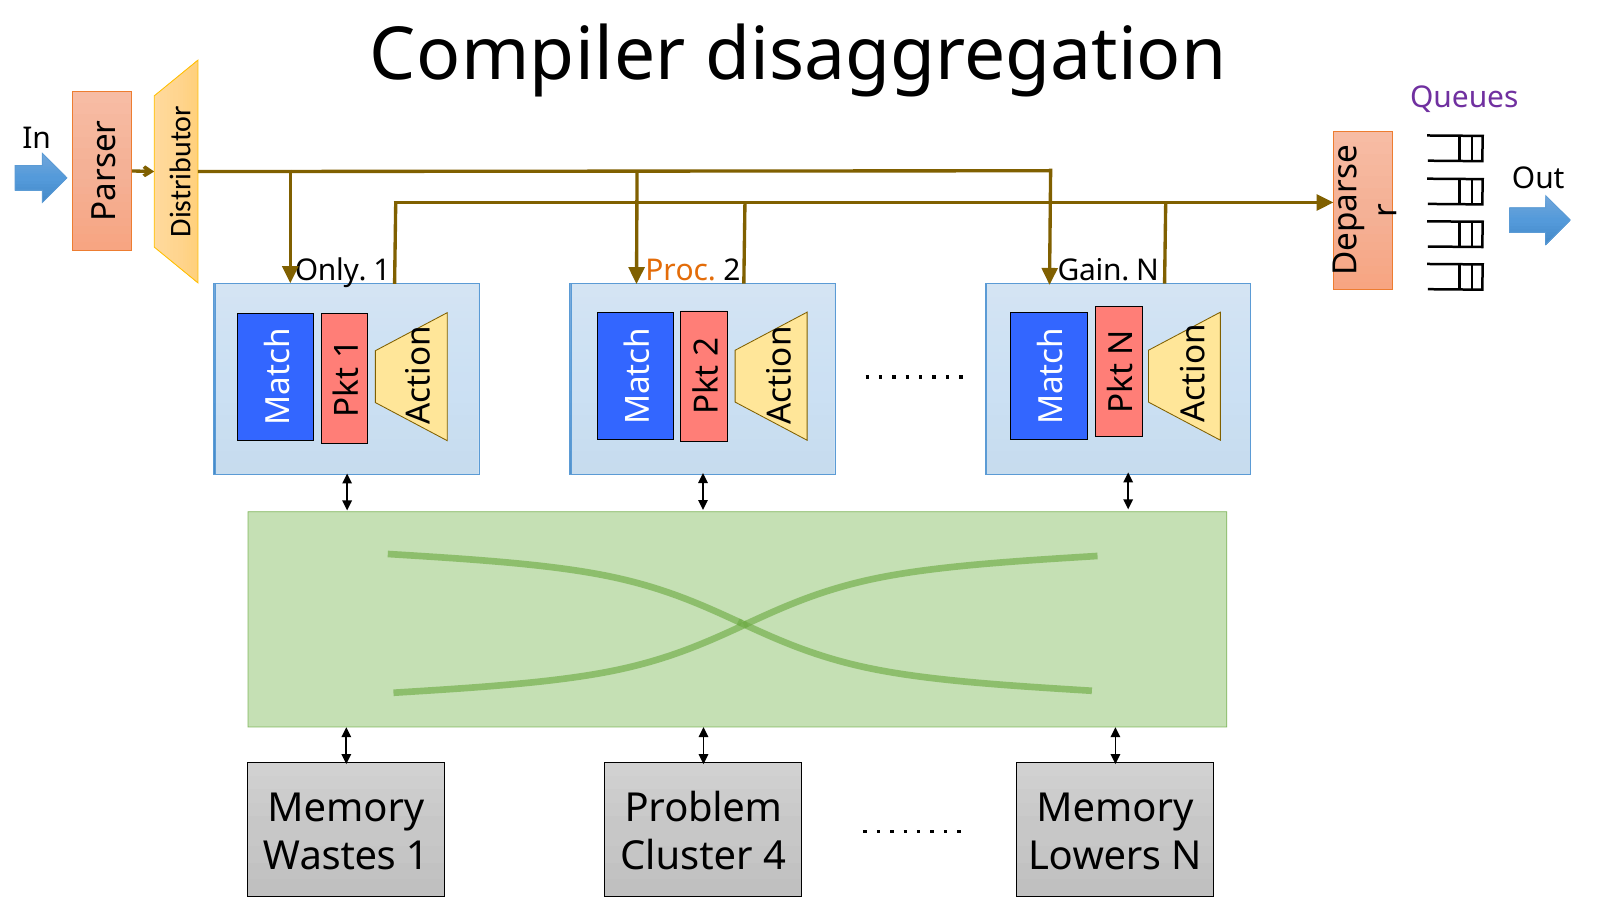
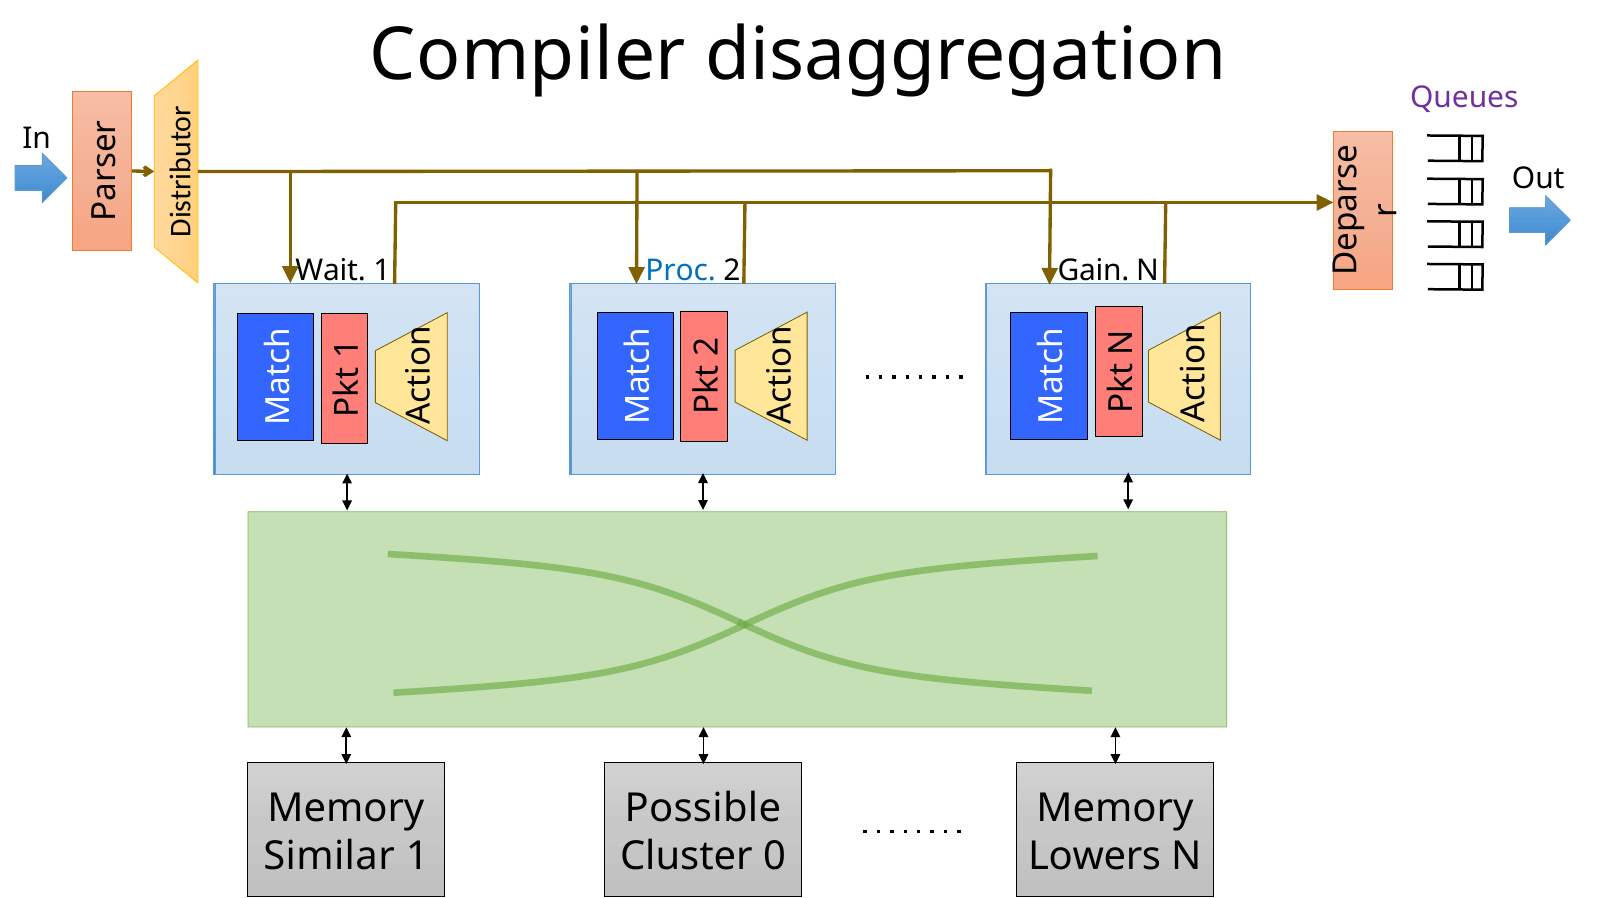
Only: Only -> Wait (331, 271)
Proc colour: orange -> blue (681, 271)
Problem: Problem -> Possible (703, 809)
Wastes: Wastes -> Similar (329, 857)
4: 4 -> 0 (775, 857)
